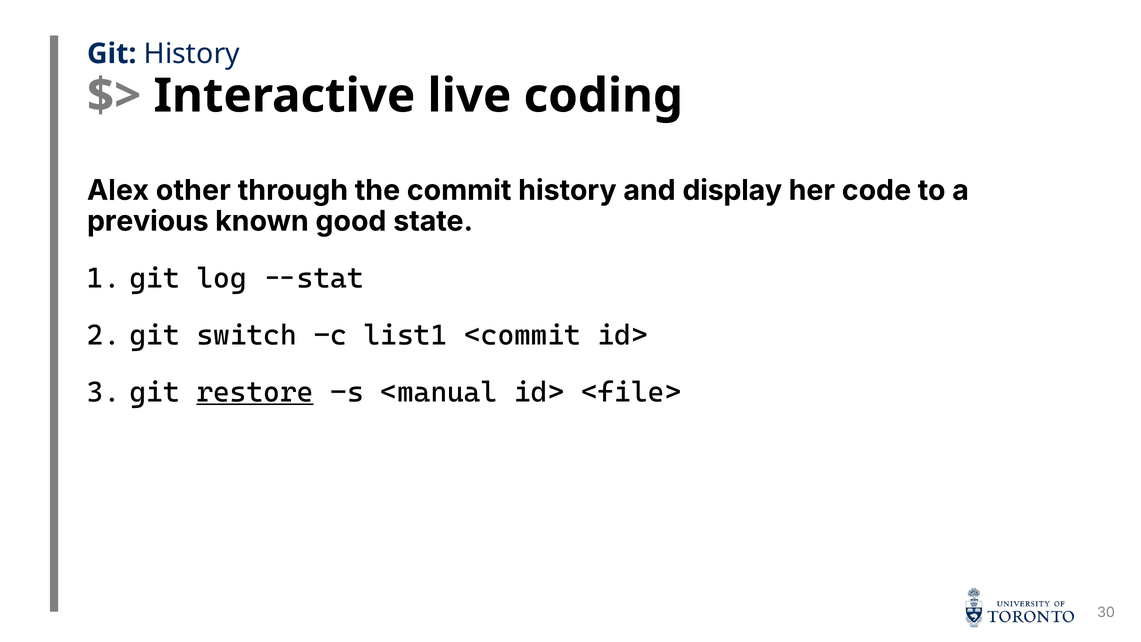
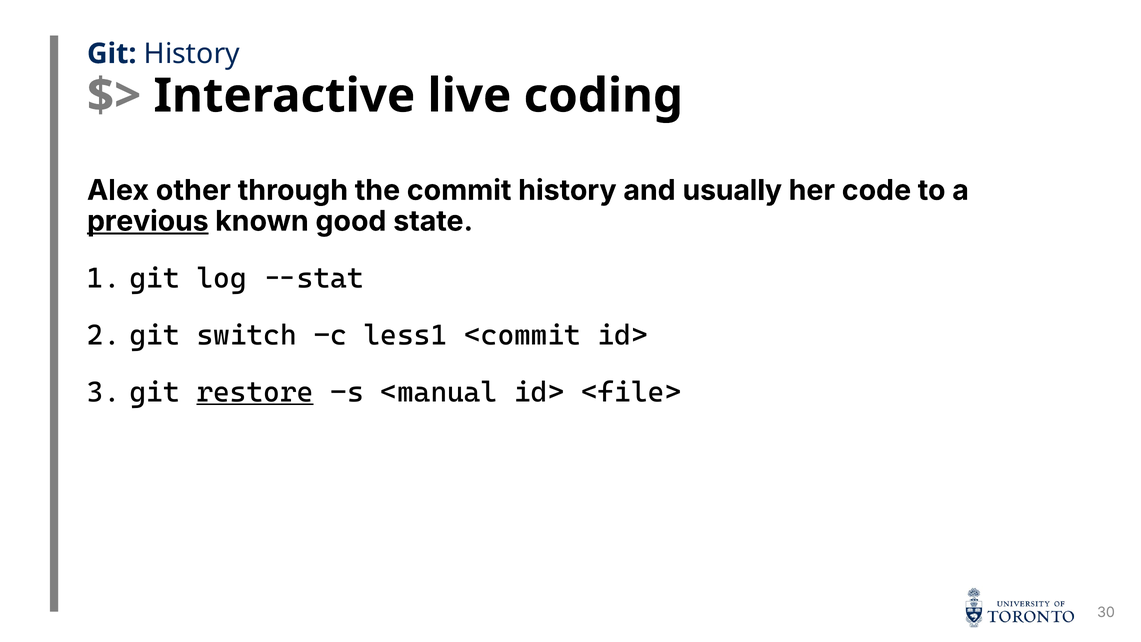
display: display -> usually (732, 190)
previous underline: none -> present (148, 221)
list1: list1 -> less1 (406, 335)
